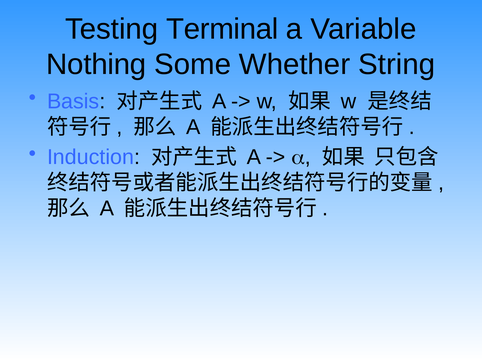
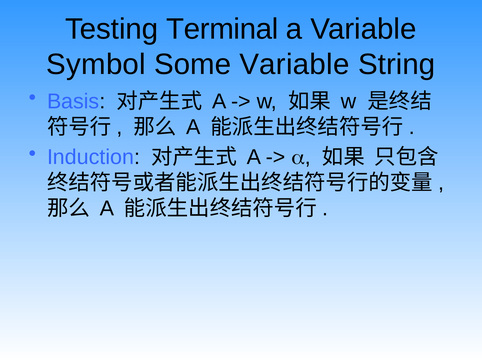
Nothing: Nothing -> Symbol (96, 64)
Some Whether: Whether -> Variable (294, 64)
